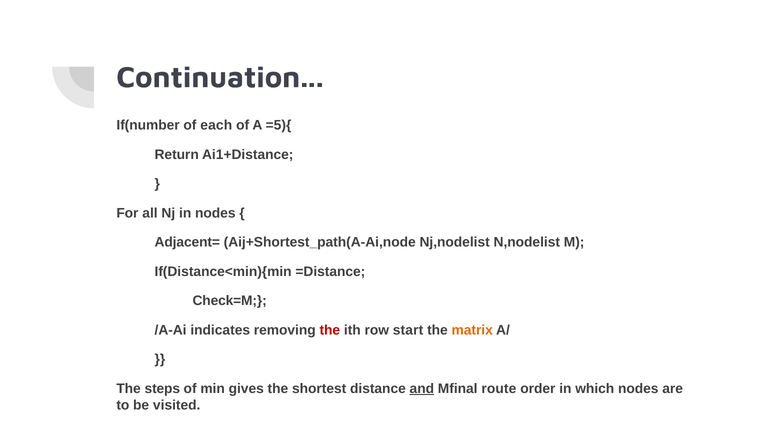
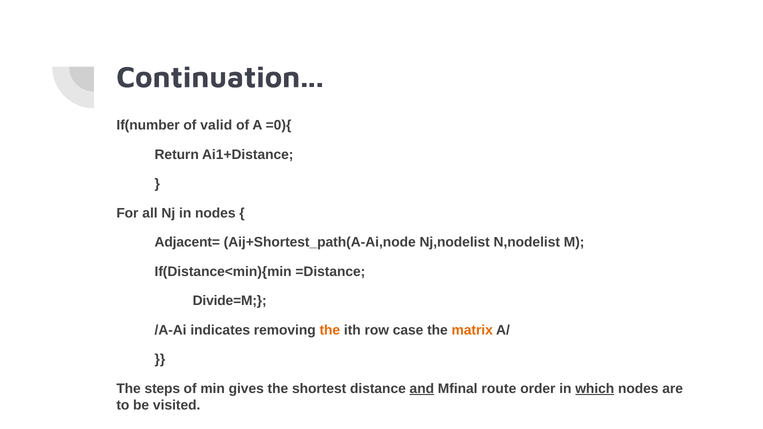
each: each -> valid (216, 125)
=5){: =5){ -> =0){ (279, 125)
Check=M: Check=M -> Divide=M (230, 301)
the colour: red -> orange (330, 330)
start: start -> case (408, 330)
which underline: none -> present (595, 389)
